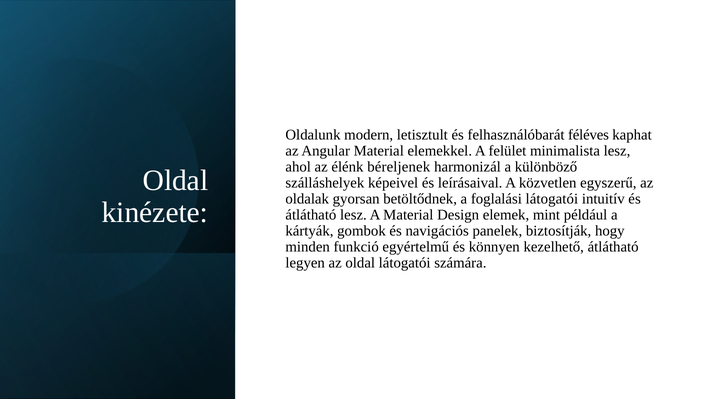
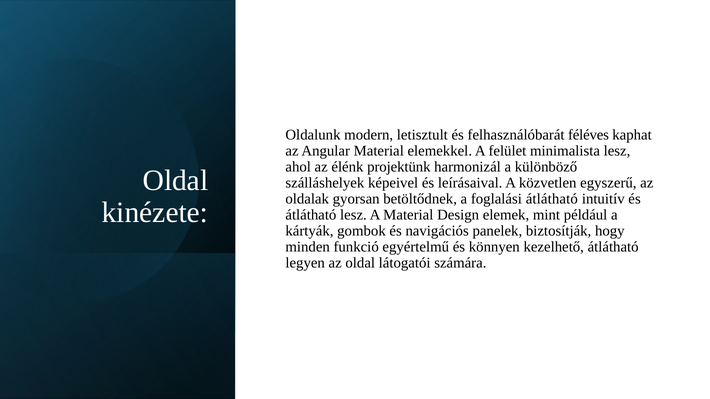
béreljenek: béreljenek -> projektünk (399, 167)
foglalási látogatói: látogatói -> átlátható (552, 199)
